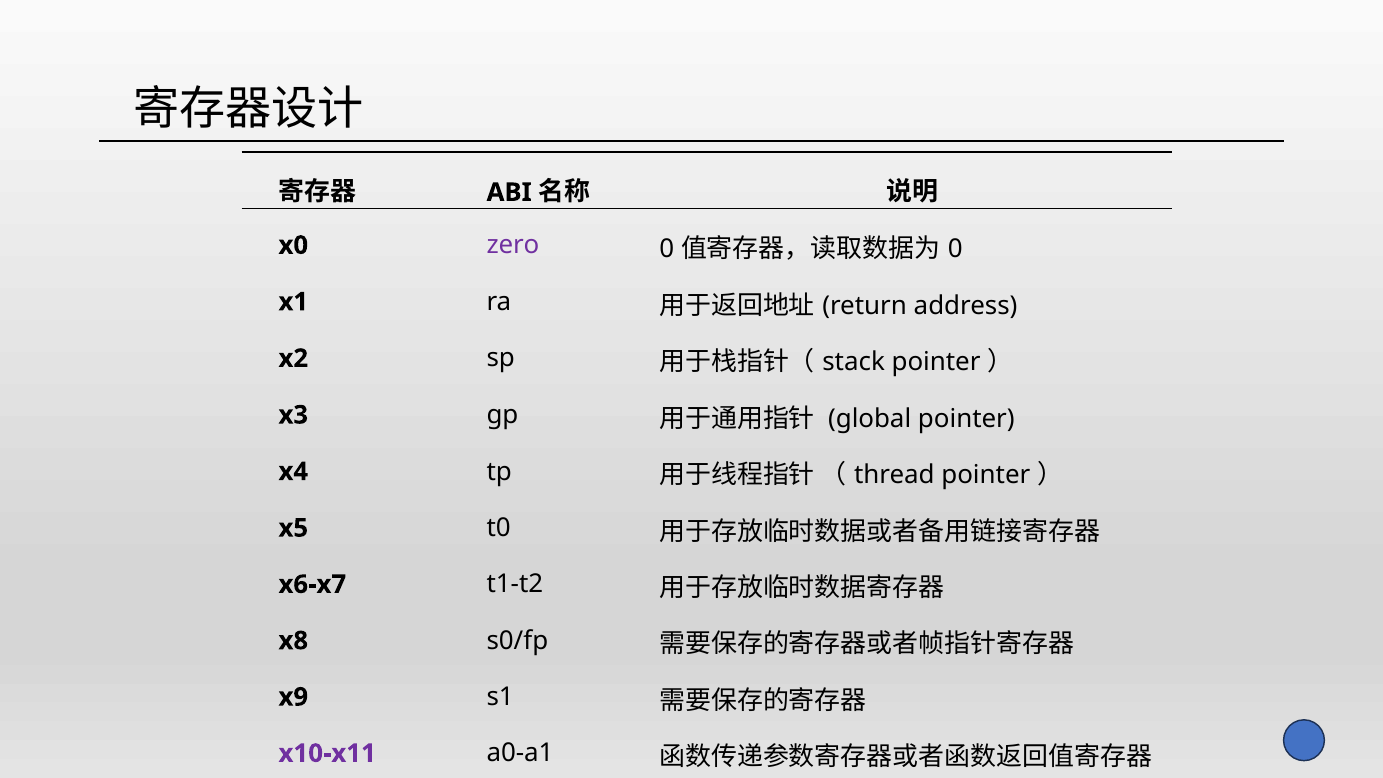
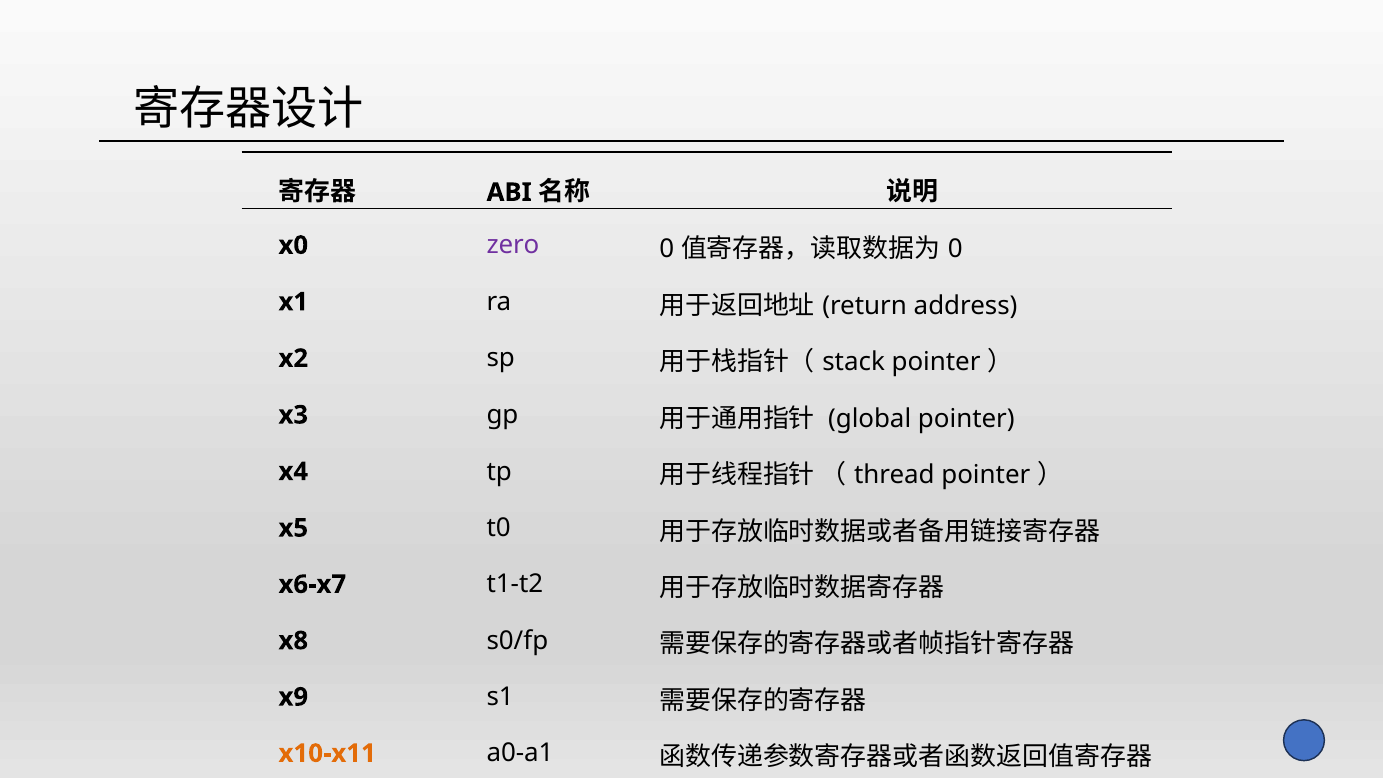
x10-x11 colour: purple -> orange (327, 753)
